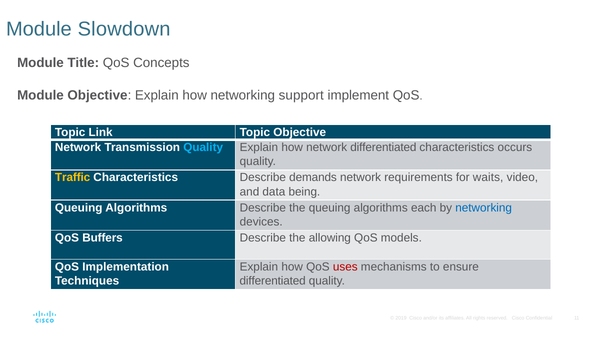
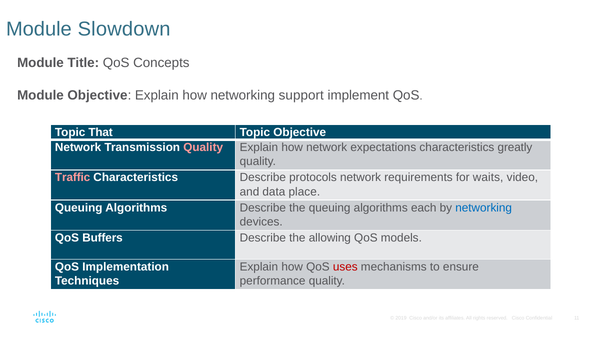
Link: Link -> That (101, 132)
Quality colour: light blue -> pink (203, 147)
network differentiated: differentiated -> expectations (383, 147)
occurs: occurs -> greatly (515, 147)
Traffic colour: yellow -> pink (73, 177)
demands: demands -> protocols (313, 177)
being: being -> place (304, 191)
differentiated: differentiated -> performance (273, 281)
